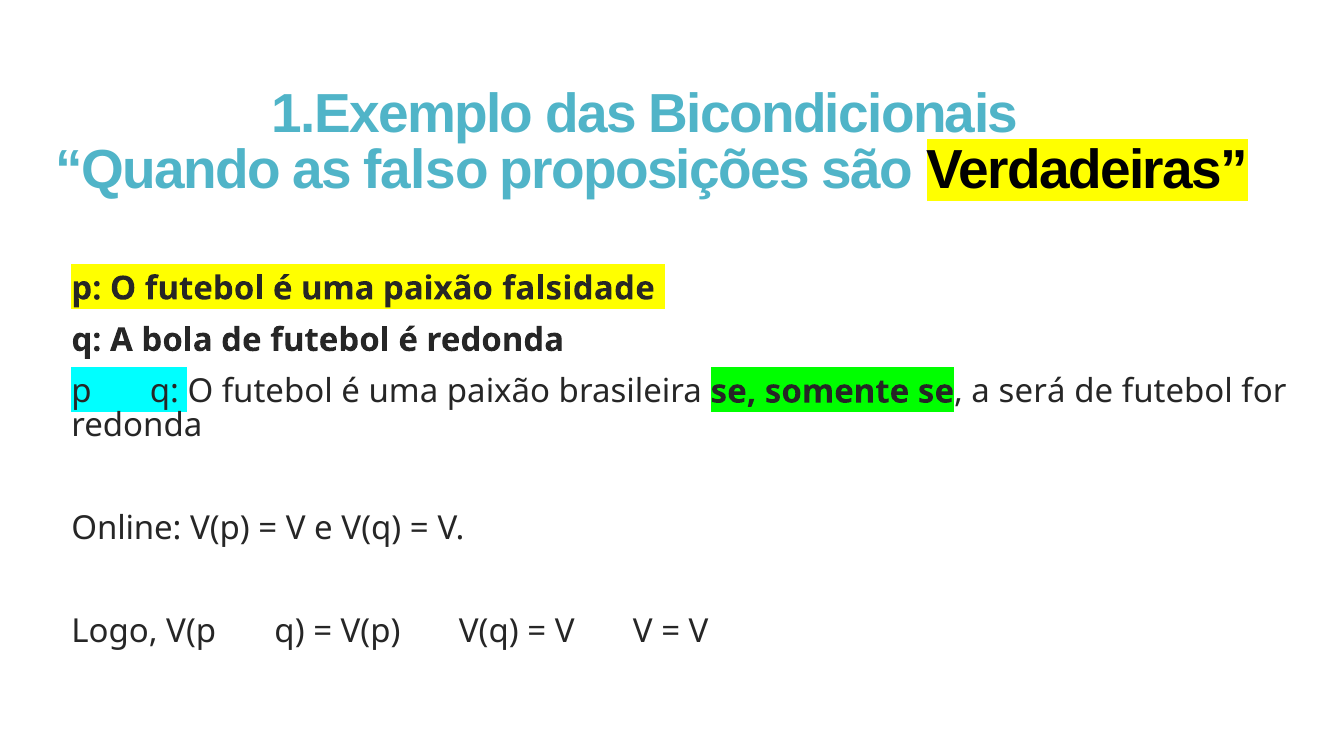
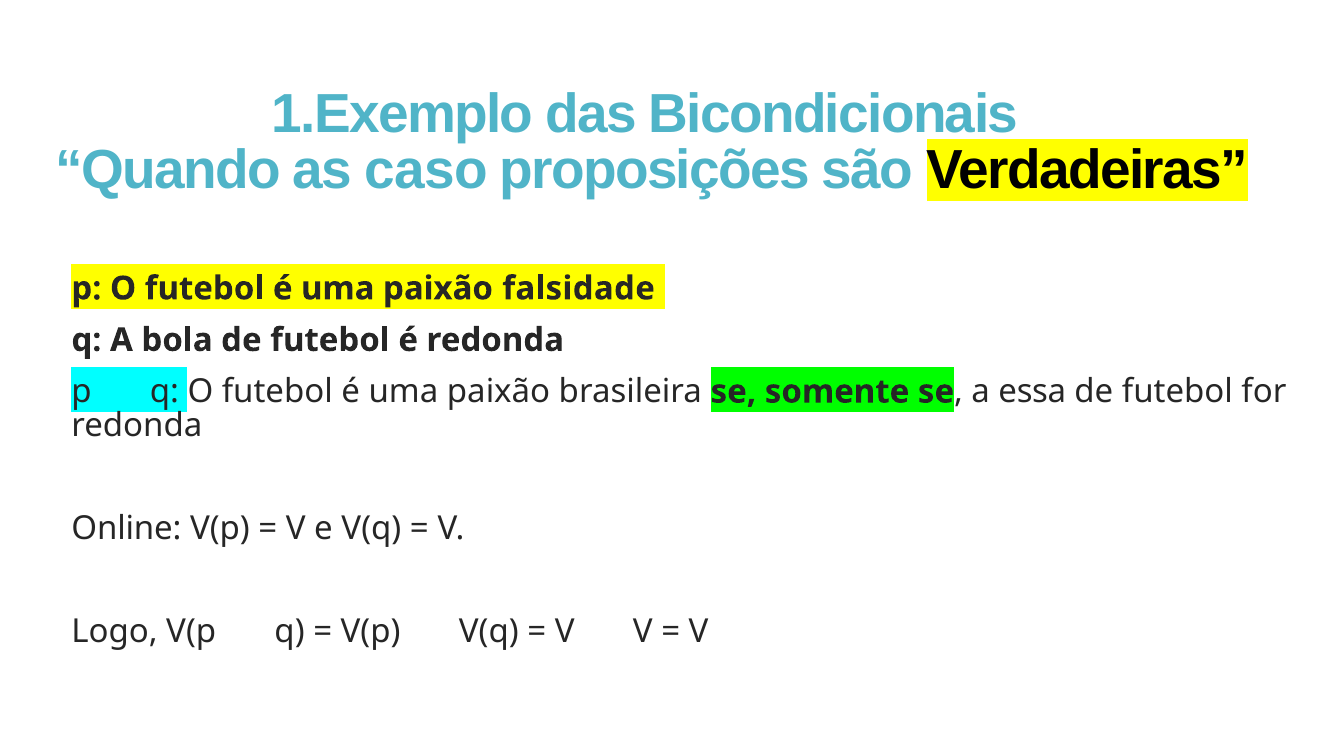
falso: falso -> caso (426, 171)
será: será -> essa (1032, 391)
